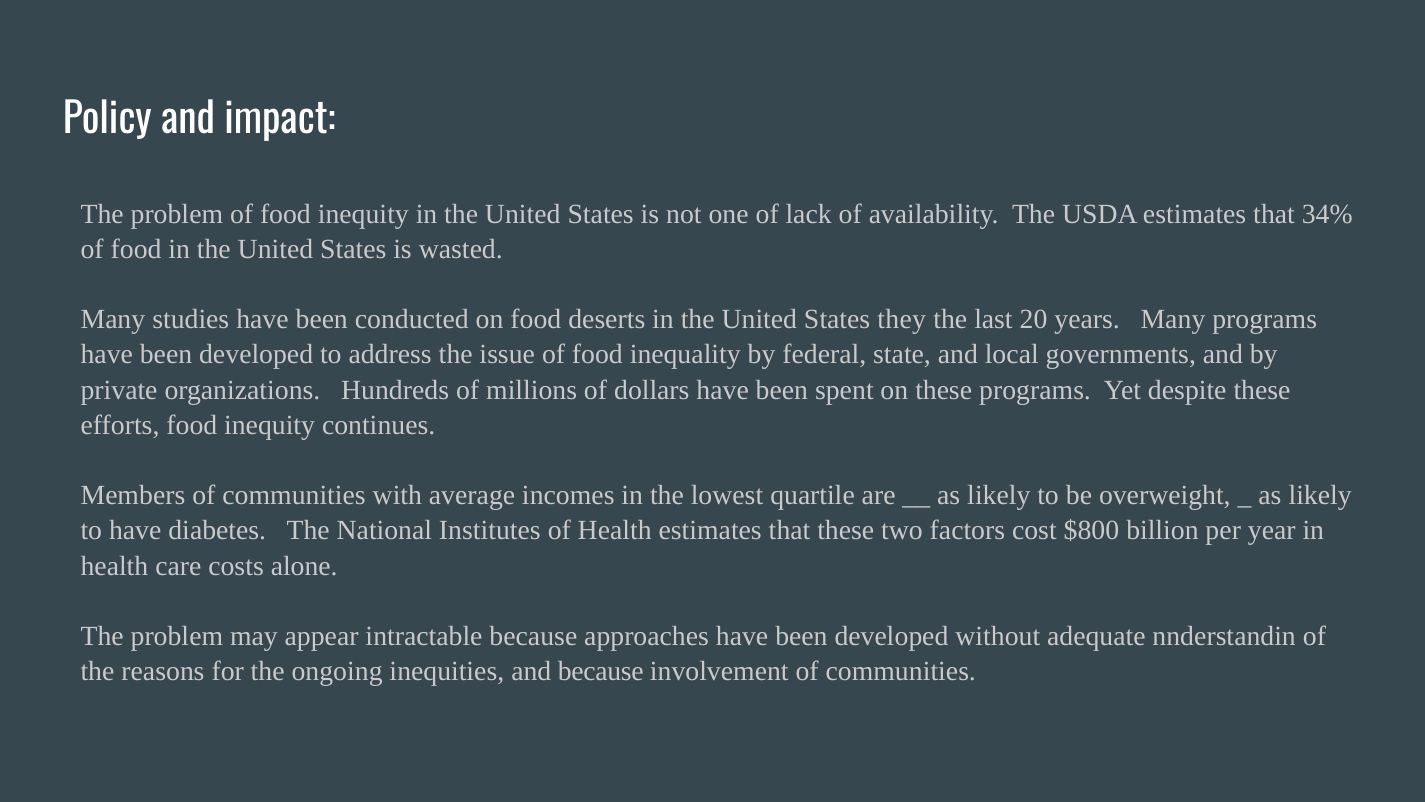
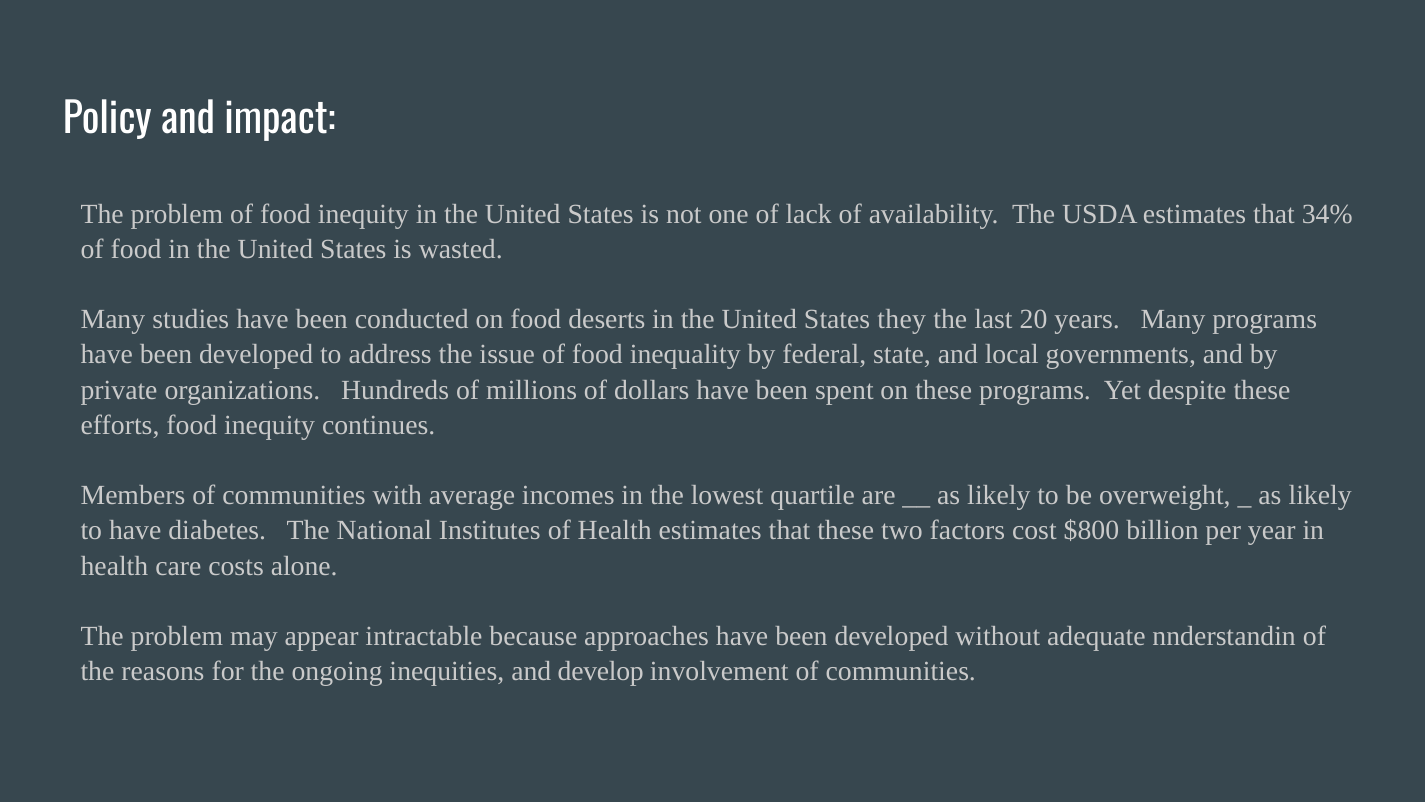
and because: because -> develop (601, 671)
